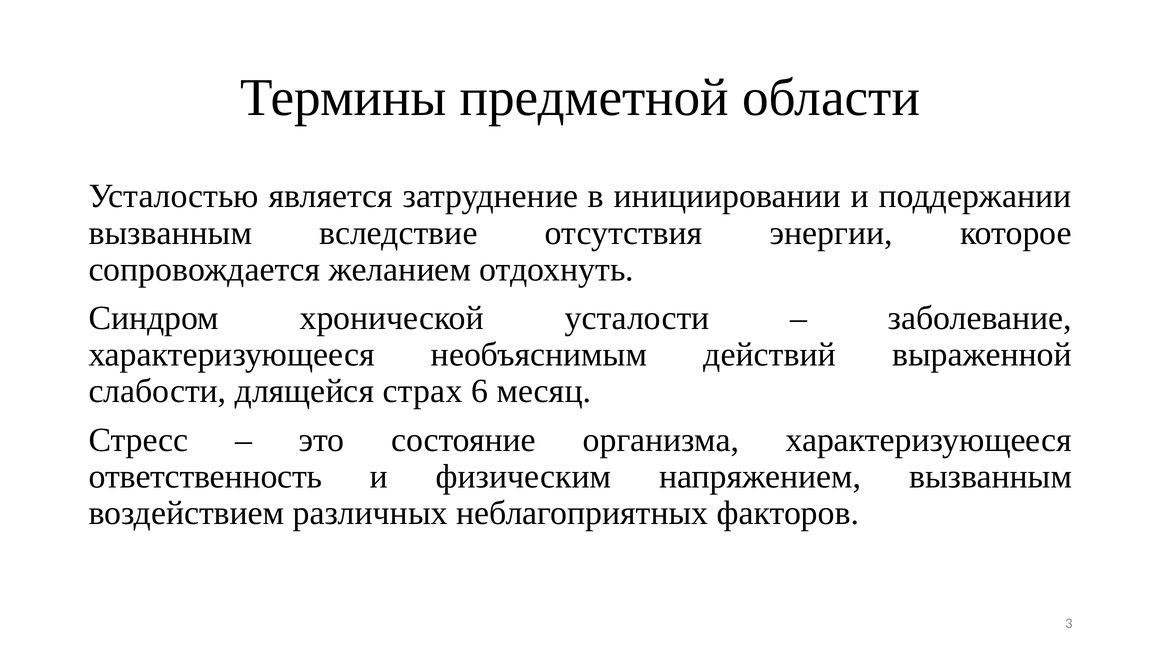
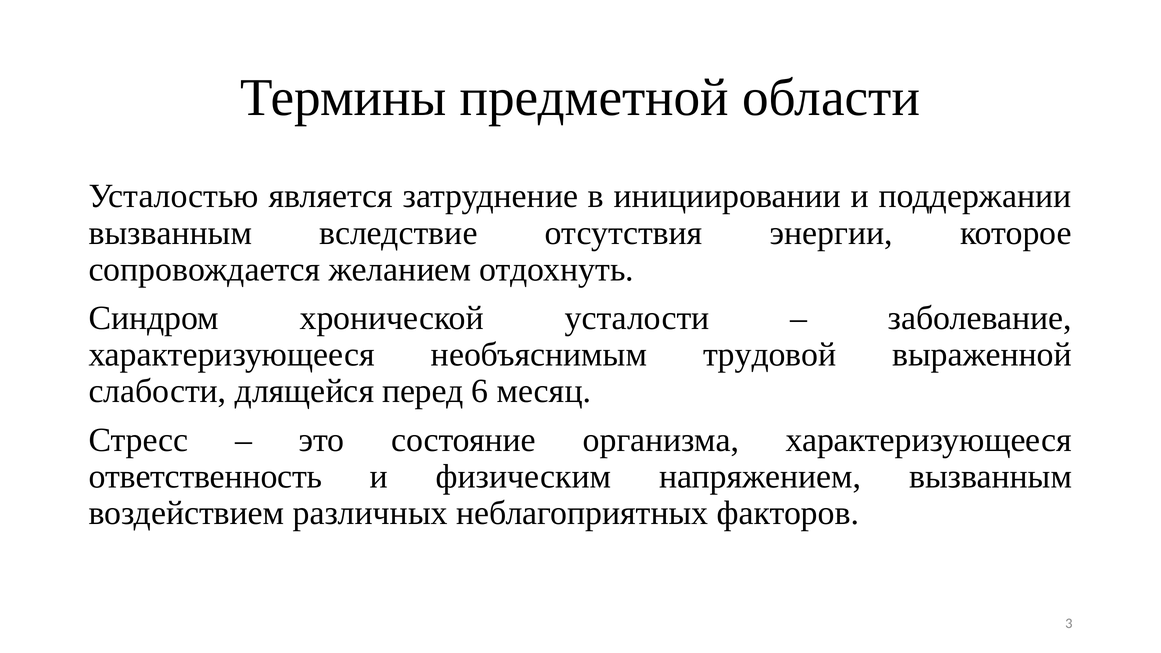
действий: действий -> трудовой (770, 355)
страх: страх -> перед (423, 391)
